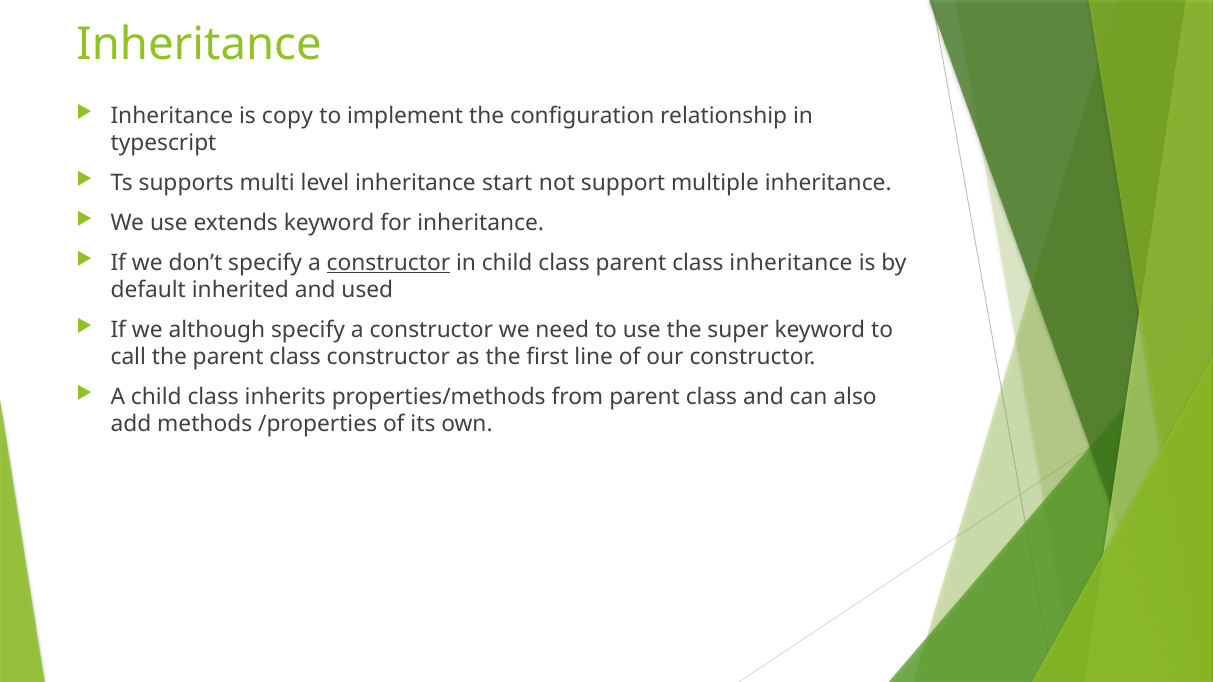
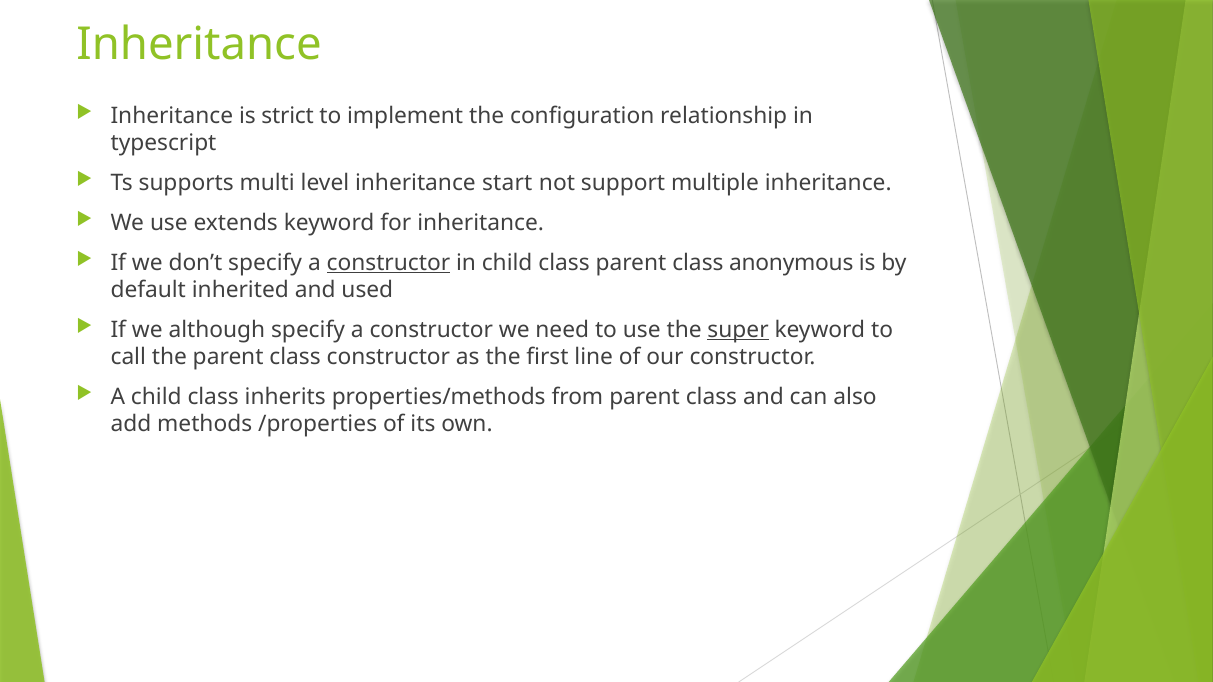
copy: copy -> strict (288, 116)
class inheritance: inheritance -> anonymous (791, 263)
super underline: none -> present (738, 330)
